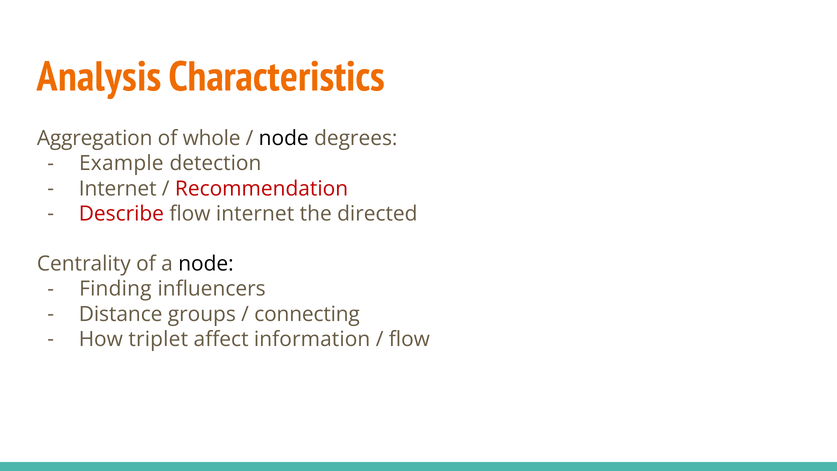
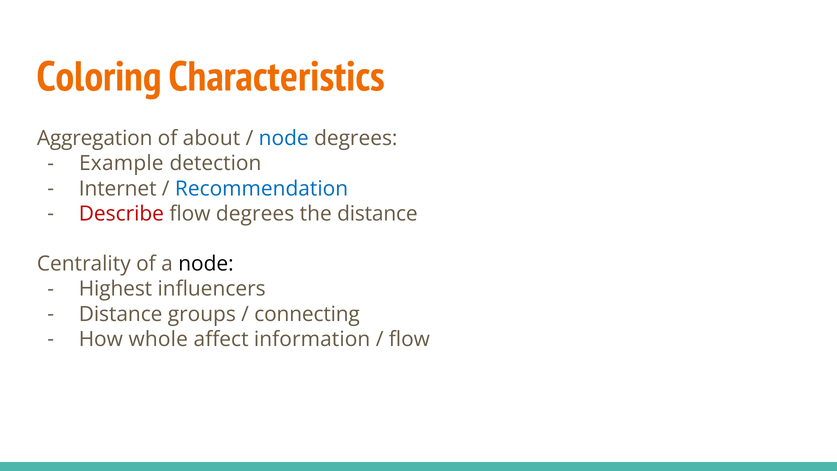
Analysis: Analysis -> Coloring (99, 77)
whole: whole -> about (211, 138)
node colour: black -> blue (284, 138)
Recommendation colour: red -> blue (262, 189)
flow internet: internet -> degrees (255, 214)
the directed: directed -> distance (377, 214)
Finding: Finding -> Highest (115, 289)
triplet: triplet -> whole (158, 339)
